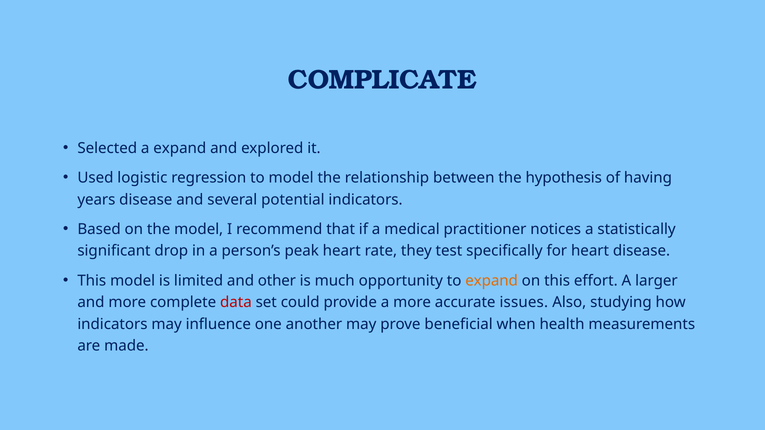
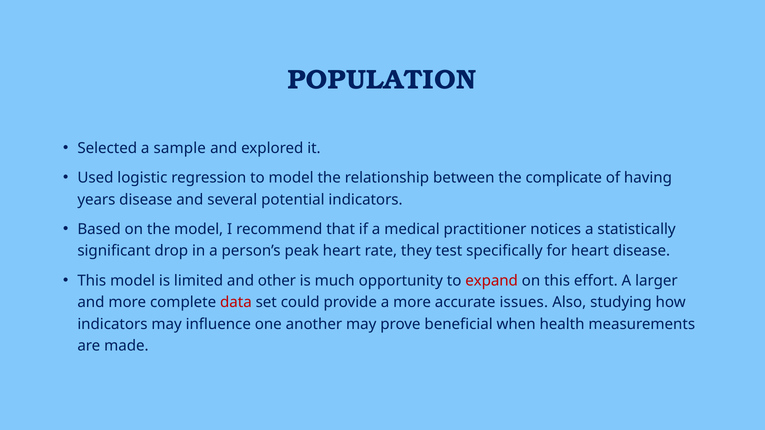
COMPLICATE: COMPLICATE -> POPULATION (382, 80)
a expand: expand -> sample (180, 148)
hypothesis: hypothesis -> complicate (564, 178)
expand colour: orange -> red (492, 281)
